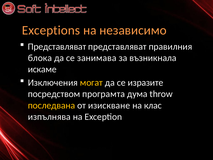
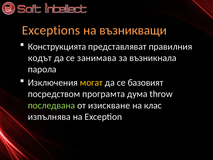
независимо: независимо -> възникващи (133, 30)
Представляват: Представляват -> Конструкцията (57, 46)
блока: блока -> кодът (40, 58)
искаме: искаме -> парола (42, 69)
изразите: изразите -> базовият (146, 82)
последвана colour: yellow -> light green (52, 105)
